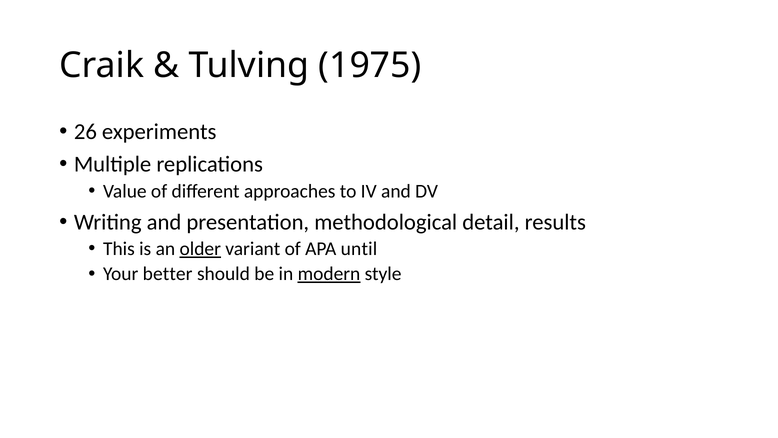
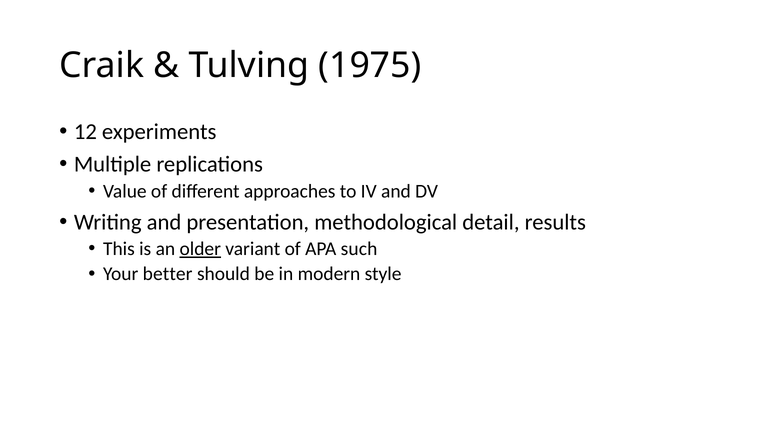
26: 26 -> 12 (85, 132)
until: until -> such (359, 249)
modern underline: present -> none (329, 274)
